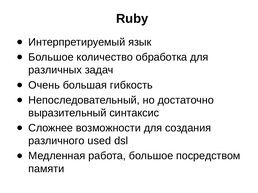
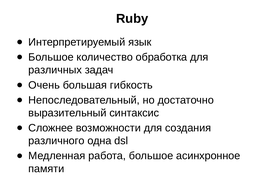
used: used -> одна (99, 141)
посредством: посредством -> асинхронное (208, 156)
